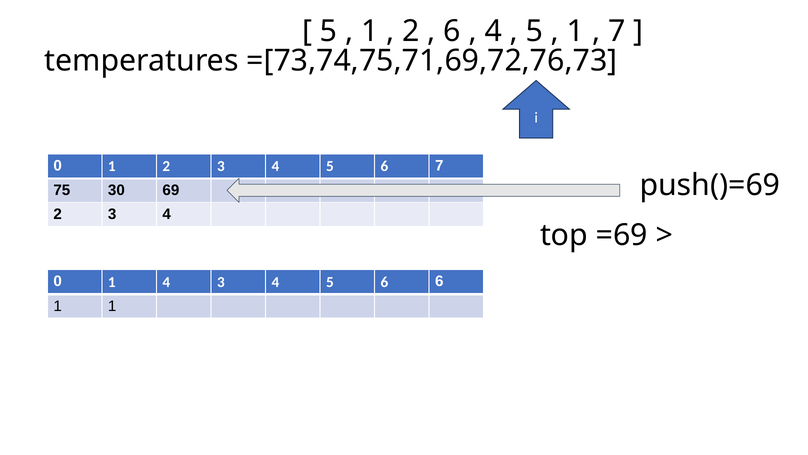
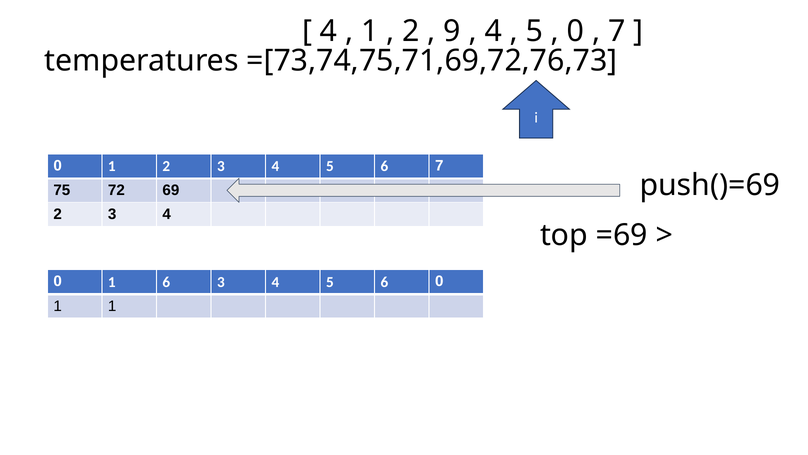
5: 5 -> 4 (329, 31)
6: 6 -> 9 (452, 31)
1: 1 -> 0 (576, 31)
30: 30 -> 72 (116, 190)
1 4: 4 -> 6 (166, 282)
6 6: 6 -> 0 (439, 281)
